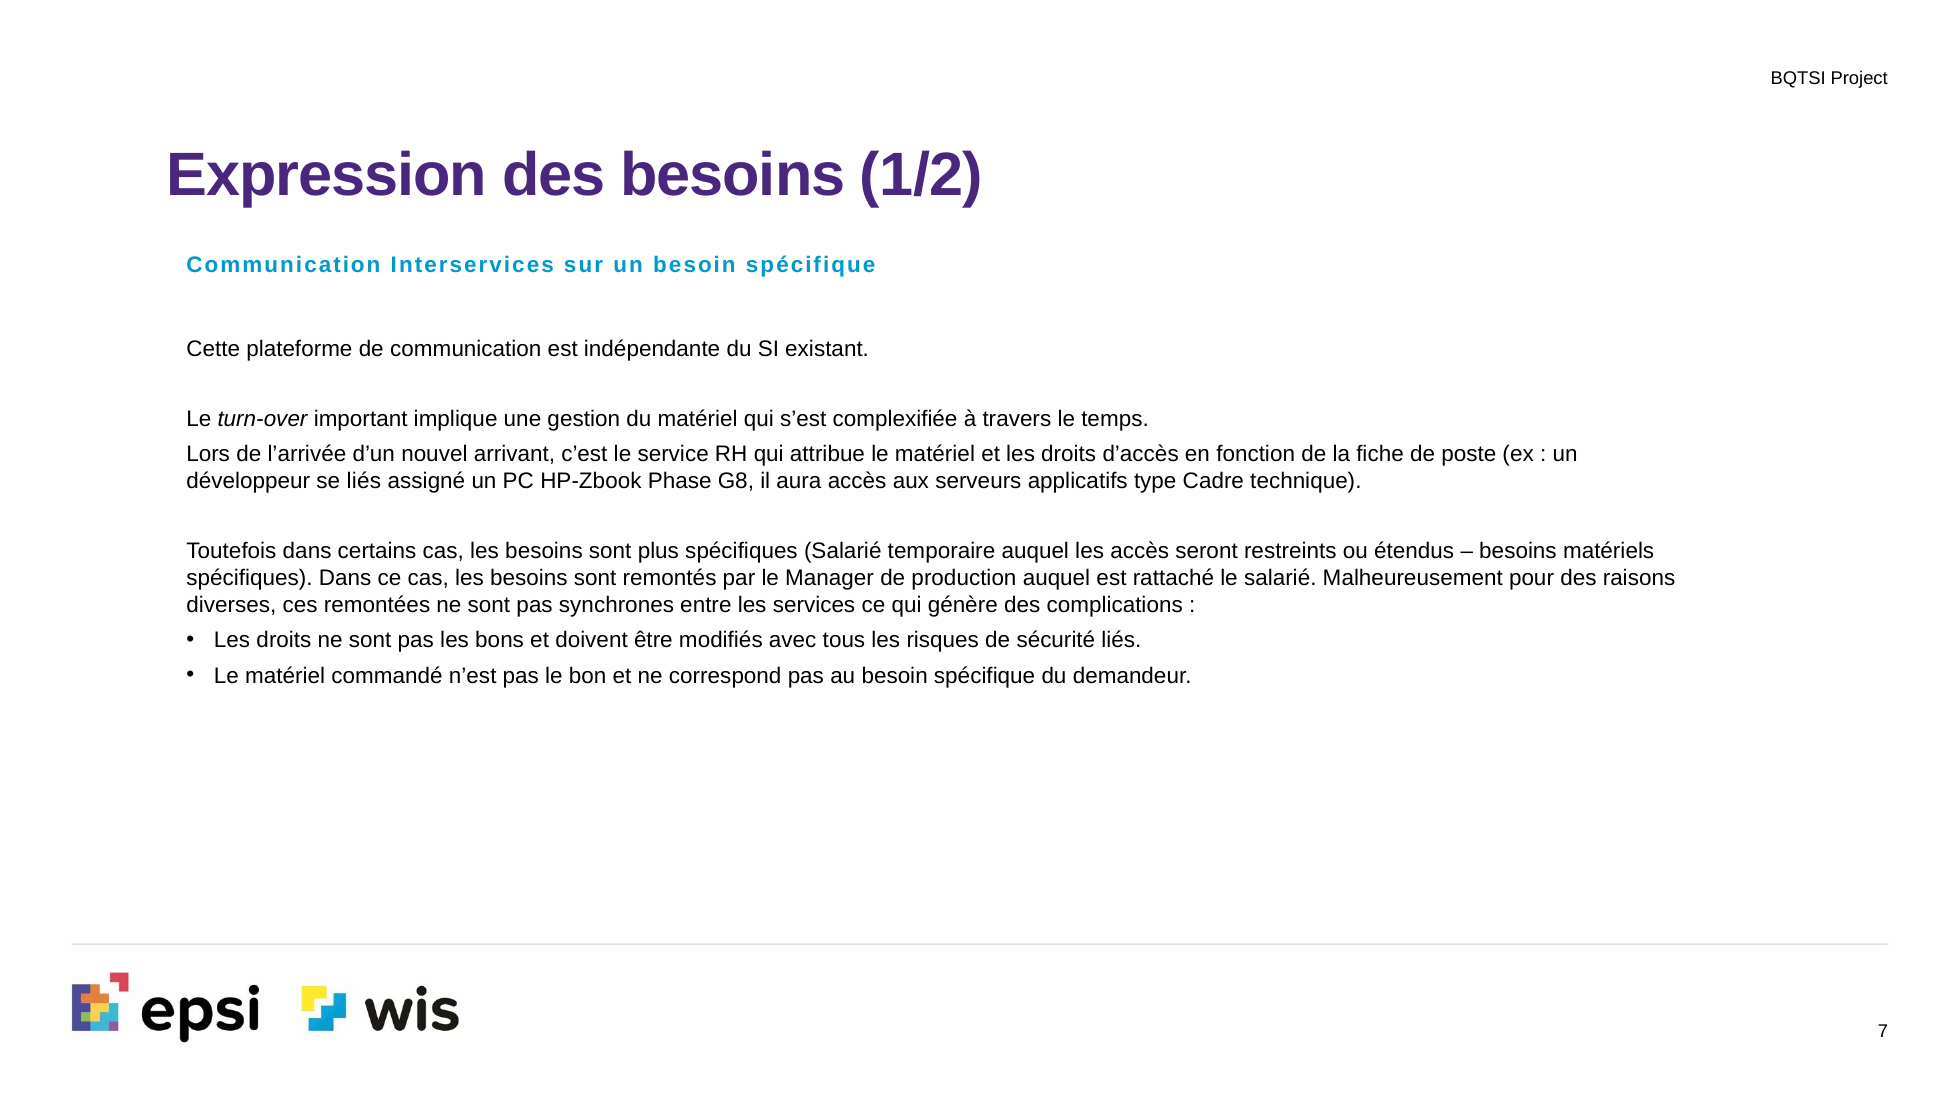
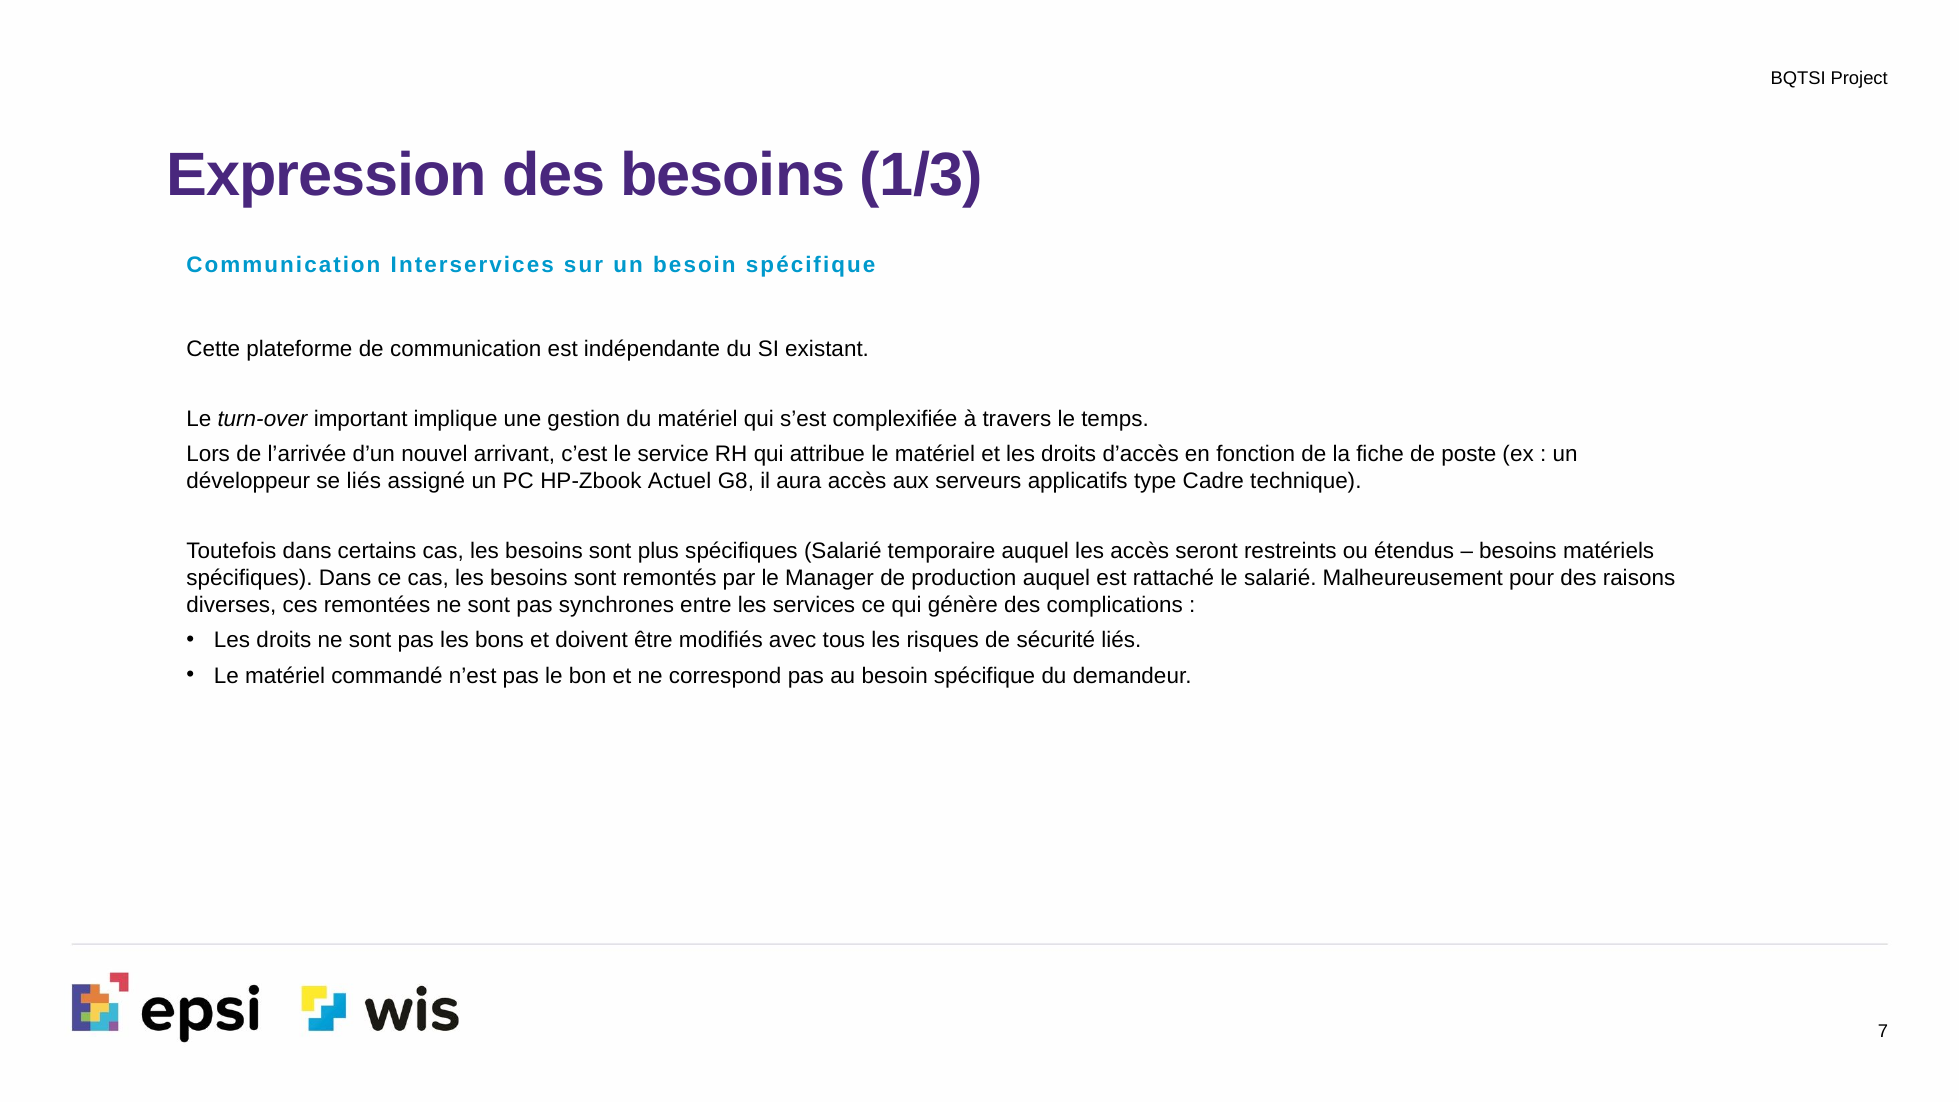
1/2: 1/2 -> 1/3 (921, 175)
Phase: Phase -> Actuel (680, 481)
